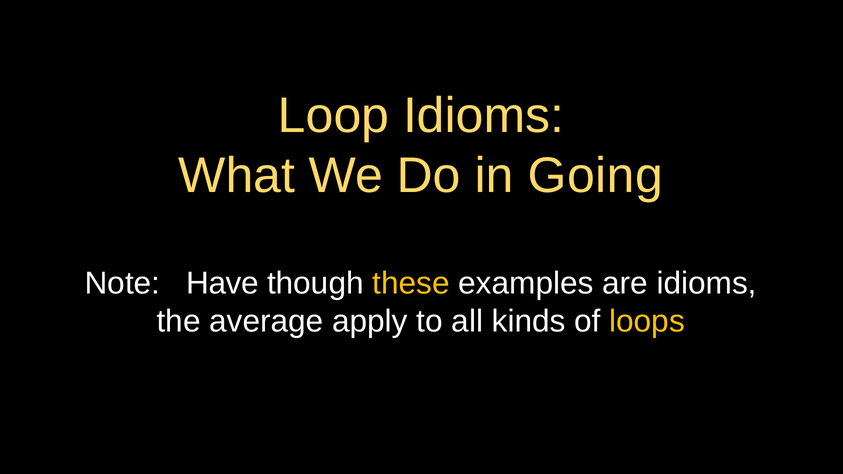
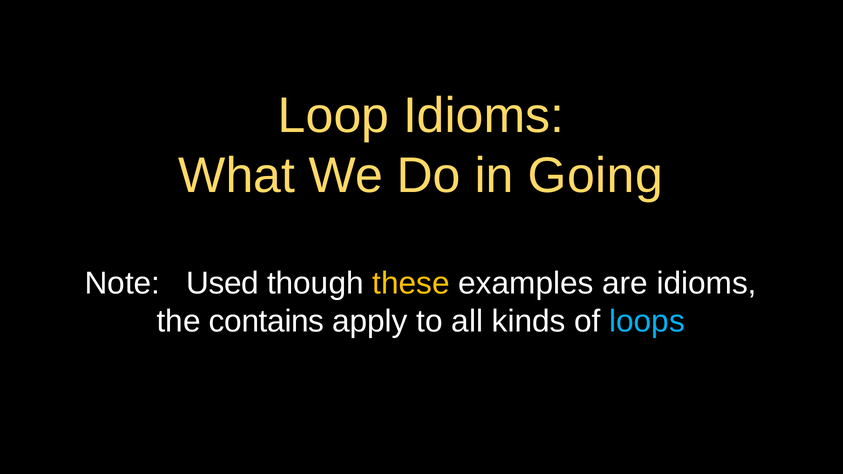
Have: Have -> Used (223, 284)
average: average -> contains (267, 322)
loops colour: yellow -> light blue (647, 322)
